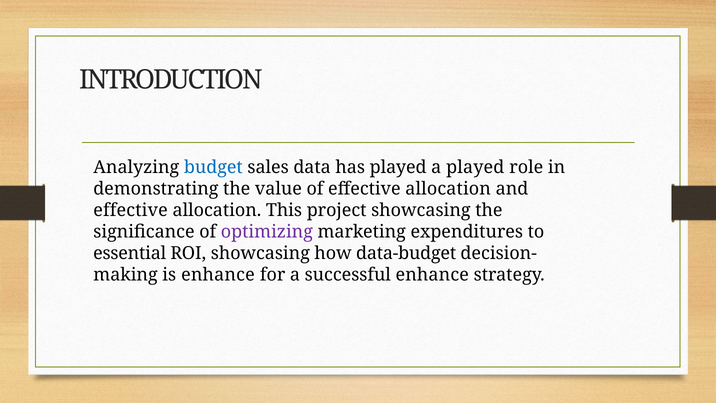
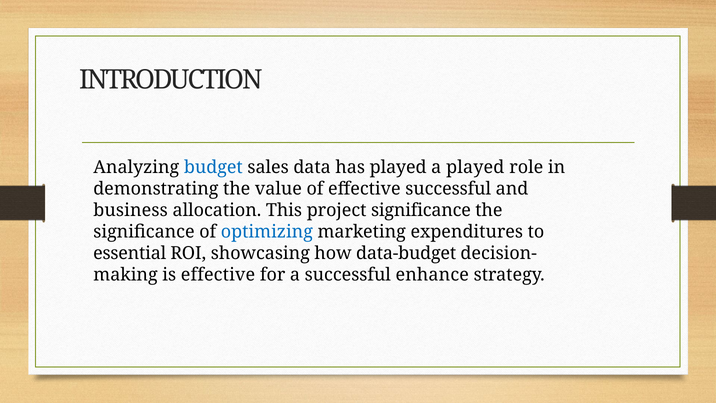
of effective allocation: allocation -> successful (448, 189)
effective: effective -> business (131, 210)
project showcasing: showcasing -> significance (421, 210)
optimizing colour: purple -> blue (267, 232)
is enhance: enhance -> effective (218, 275)
